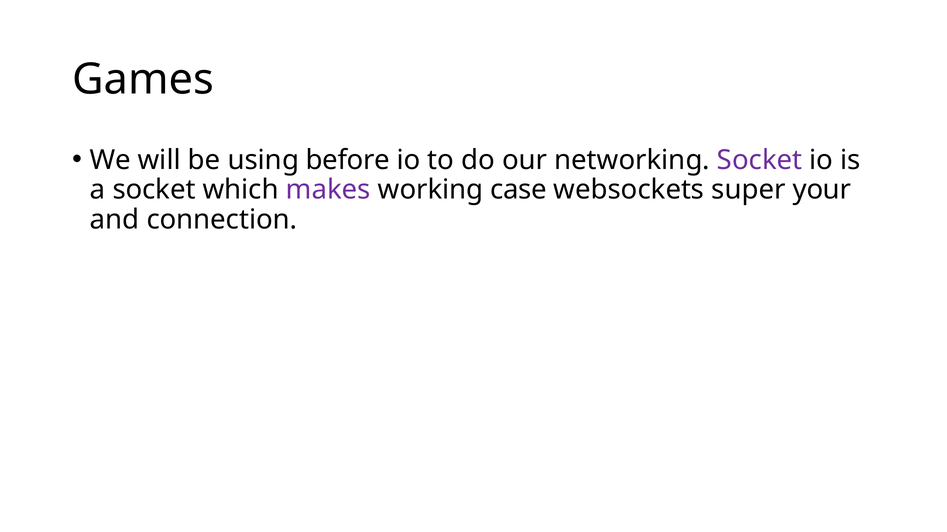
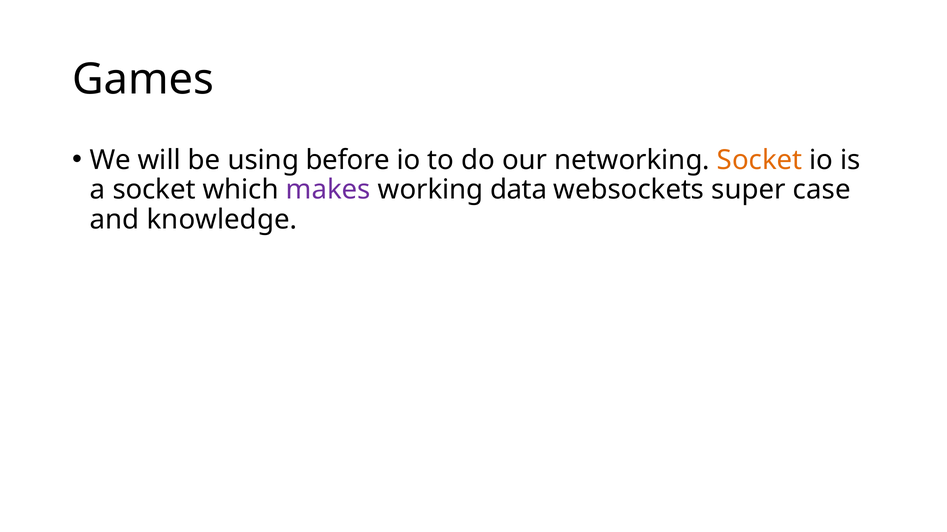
Socket colour: purple -> orange (760, 160)
case: case -> data (519, 190)
your: your -> case (822, 190)
connection: connection -> knowledge (222, 220)
